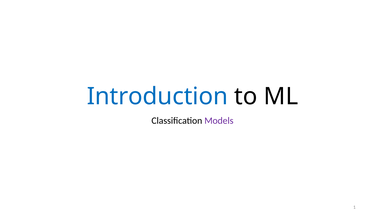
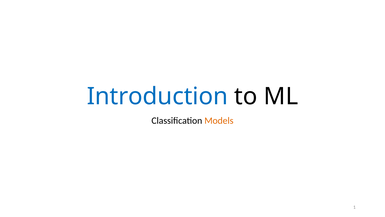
Models colour: purple -> orange (219, 120)
